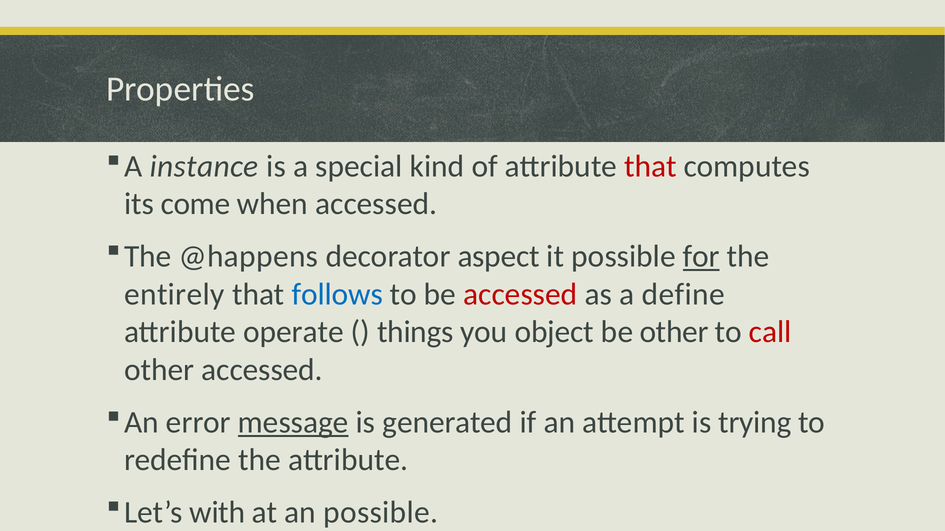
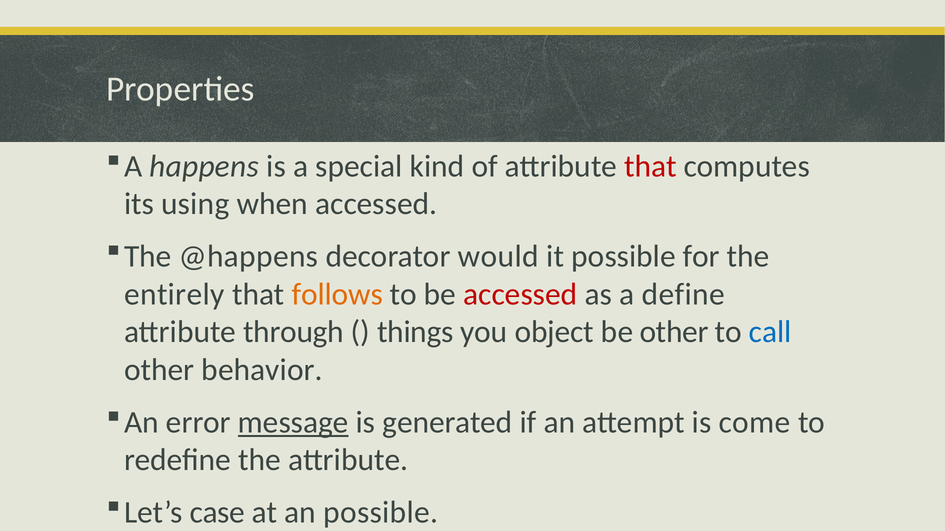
instance: instance -> happens (204, 166)
come: come -> using (195, 204)
aspect: aspect -> would (498, 257)
for underline: present -> none (701, 257)
follows colour: blue -> orange (337, 295)
operate: operate -> through (294, 332)
call colour: red -> blue (770, 332)
other accessed: accessed -> behavior (262, 370)
trying: trying -> come (755, 423)
with: with -> case (217, 513)
